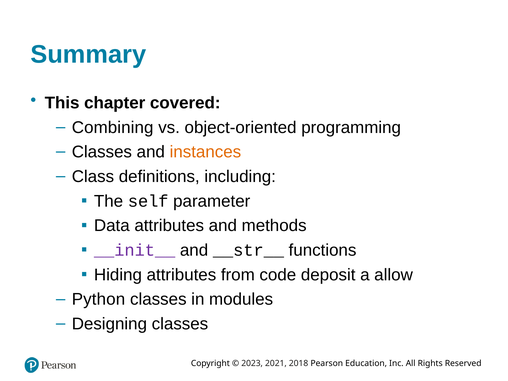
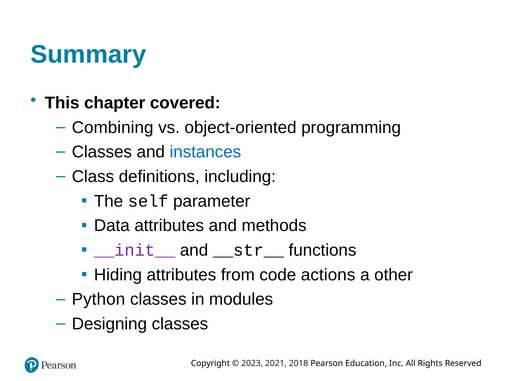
instances colour: orange -> blue (205, 152)
deposit: deposit -> actions (328, 275)
allow: allow -> other (394, 275)
